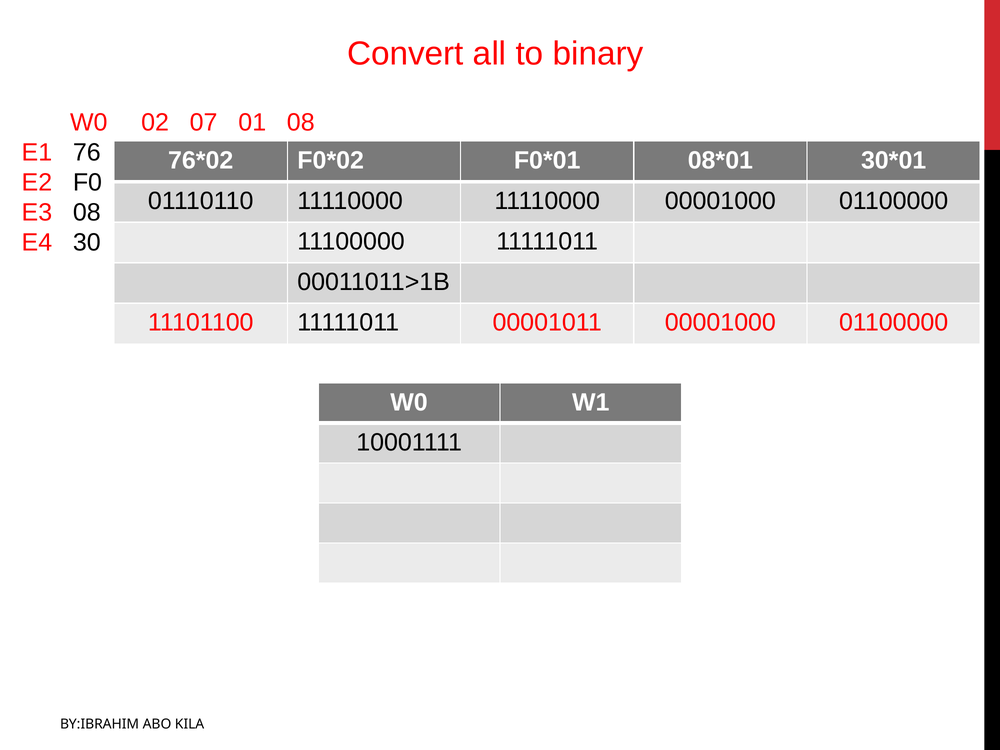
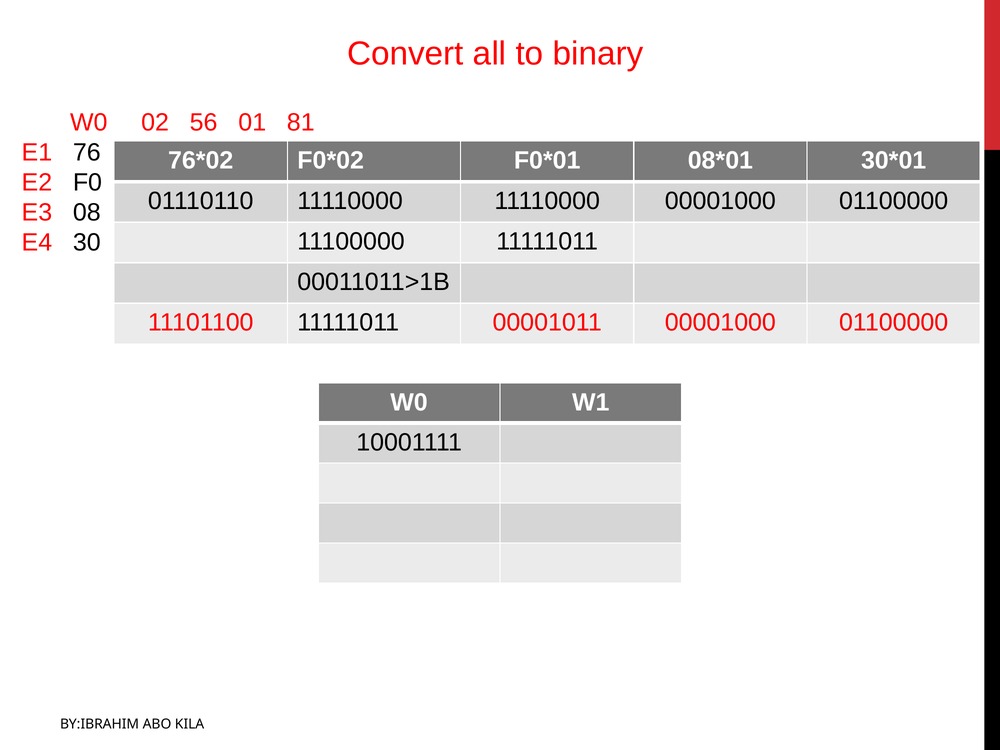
07: 07 -> 56 (204, 122)
01 08: 08 -> 81 (301, 122)
